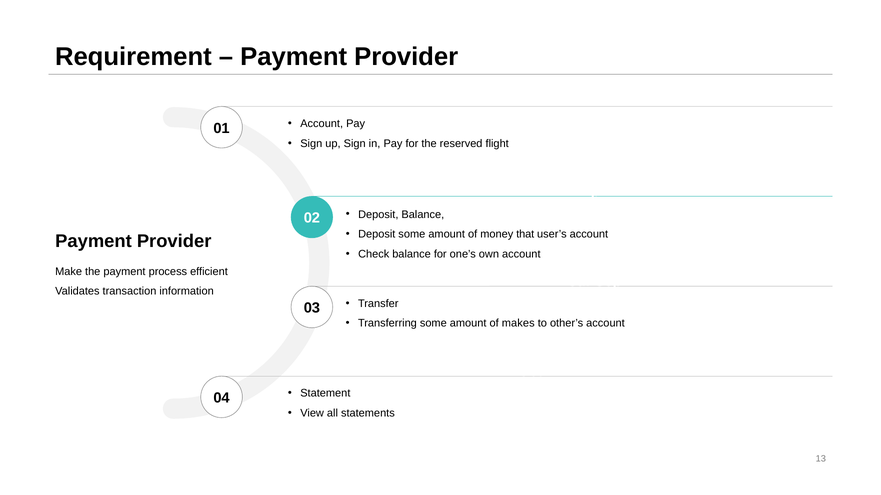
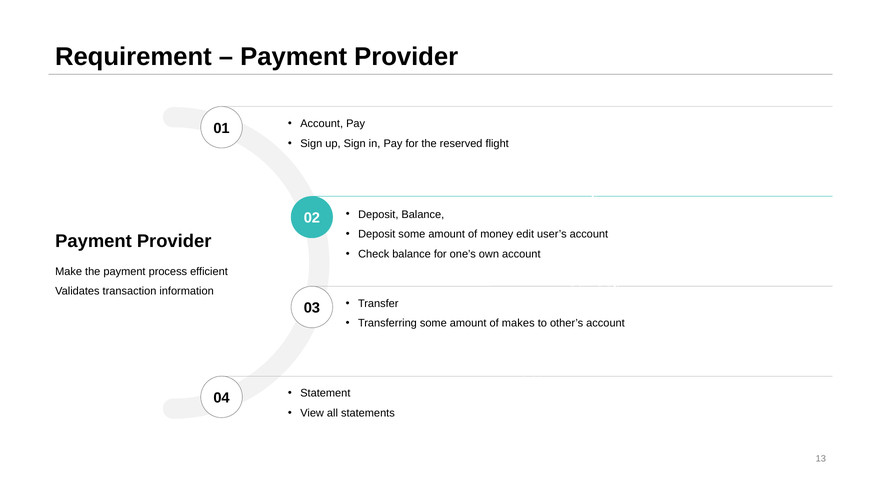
that: that -> edit (525, 234)
